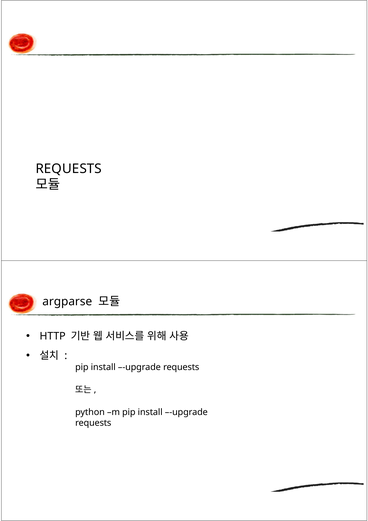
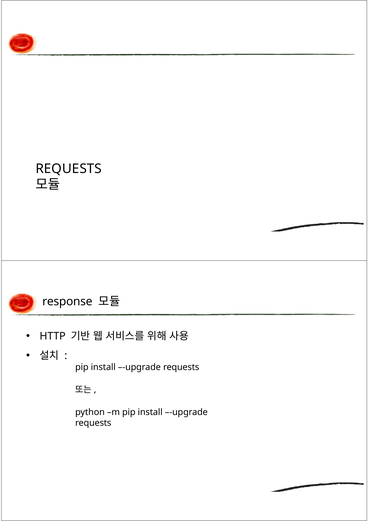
argparse: argparse -> response (67, 301)
